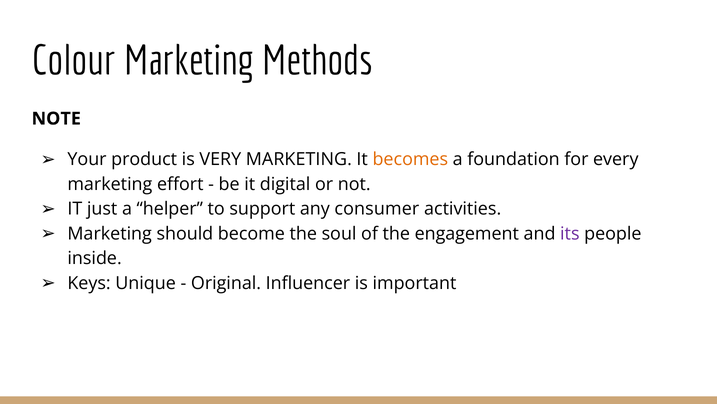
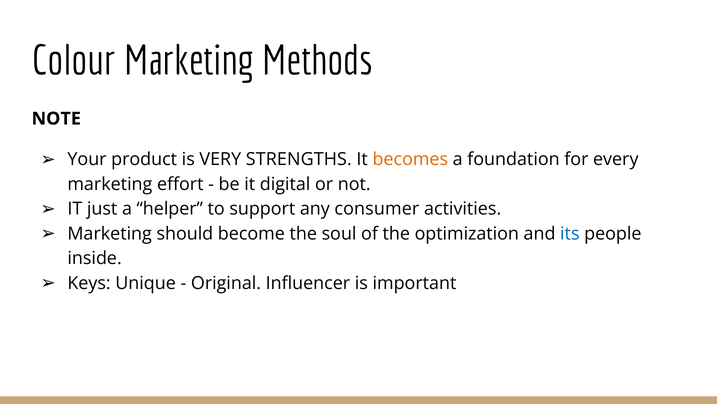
VERY MARKETING: MARKETING -> STRENGTHS (299, 159)
engagement: engagement -> optimization (467, 233)
its colour: purple -> blue (570, 233)
